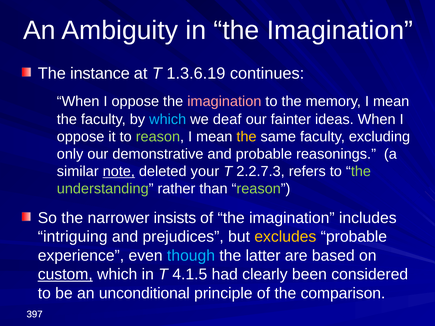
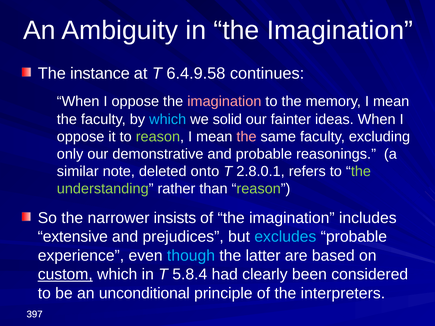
1.3.6.19: 1.3.6.19 -> 6.4.9.58 (196, 73)
deaf: deaf -> solid (227, 119)
the colour: yellow -> pink (246, 137)
note underline: present -> none (119, 172)
your: your -> onto (205, 172)
2.2.7.3: 2.2.7.3 -> 2.8.0.1 (261, 172)
intriguing: intriguing -> extensive (73, 237)
excludes colour: yellow -> light blue (285, 237)
4.1.5: 4.1.5 -> 5.8.4 (190, 275)
comparison: comparison -> interpreters (343, 293)
